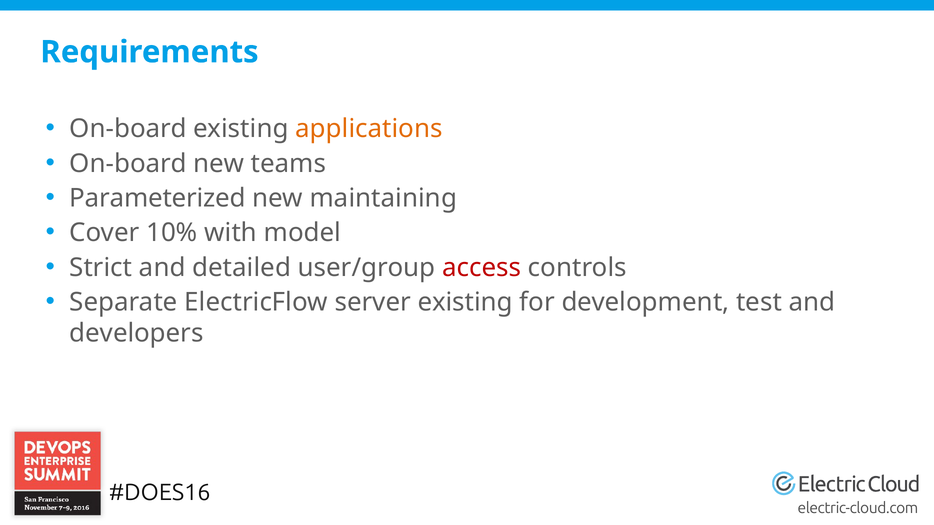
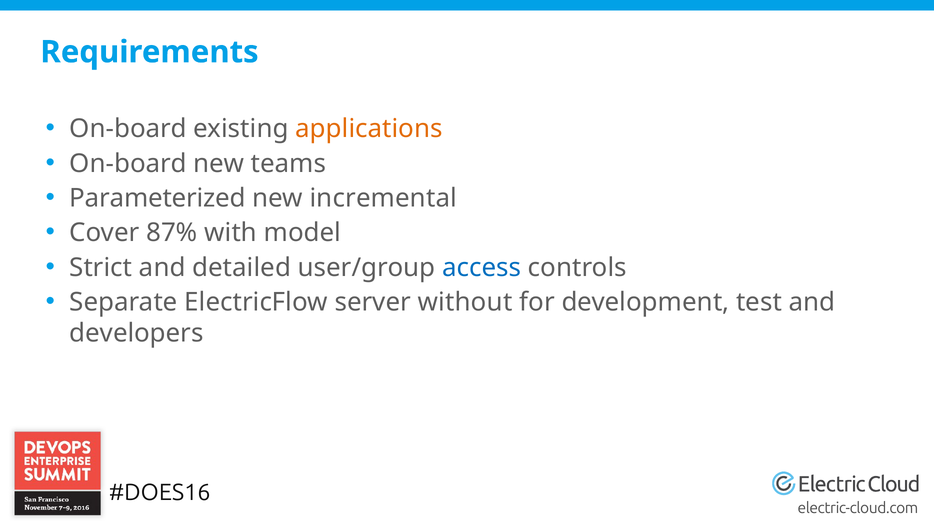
maintaining: maintaining -> incremental (383, 198)
10%: 10% -> 87% (172, 233)
access colour: red -> blue (482, 268)
server existing: existing -> without (465, 302)
